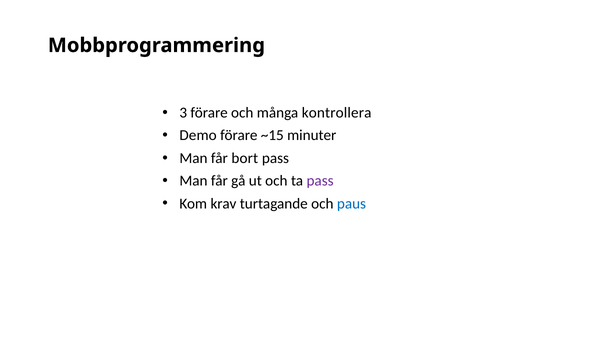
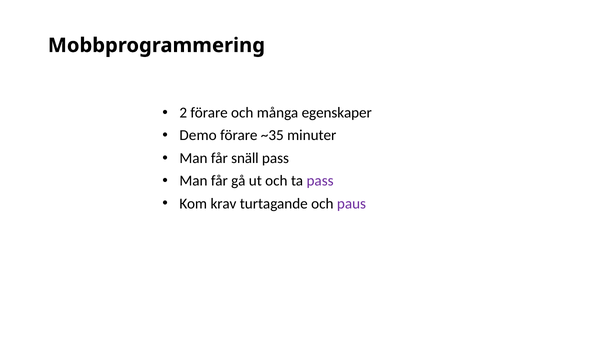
3: 3 -> 2 (183, 113)
kontrollera: kontrollera -> egenskaper (337, 113)
~15: ~15 -> ~35 (272, 135)
bort: bort -> snäll (245, 158)
paus colour: blue -> purple (351, 203)
